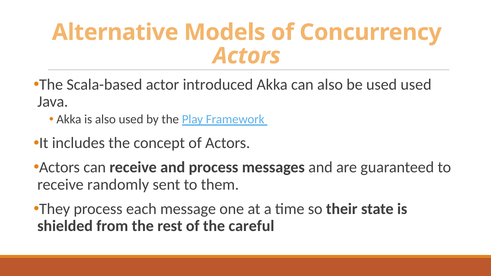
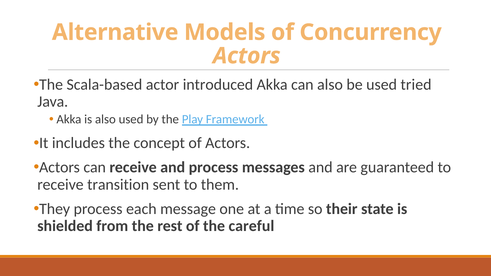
used used: used -> tried (416, 85)
randomly: randomly -> transition (118, 185)
